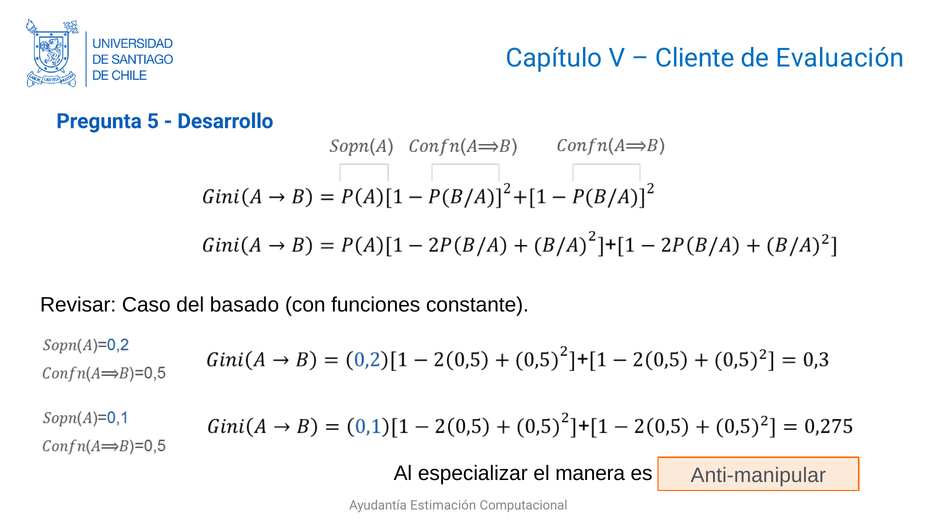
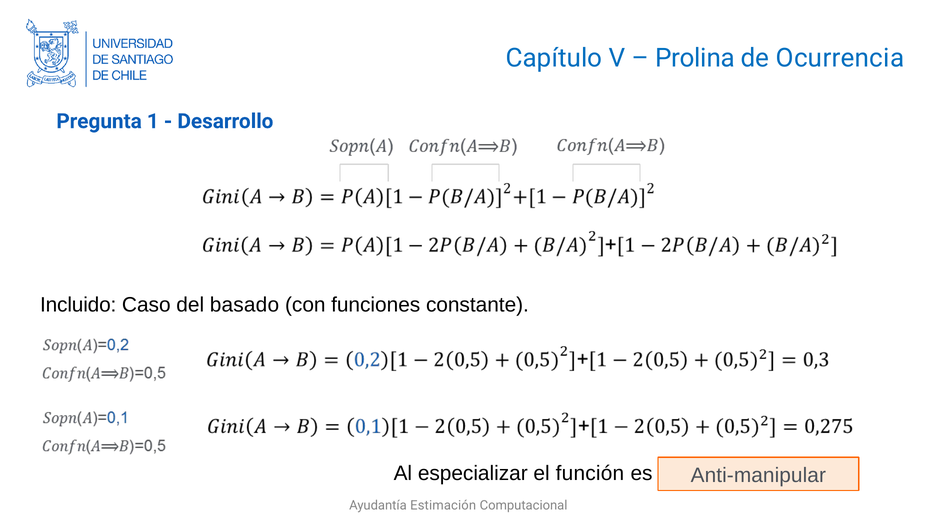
Cliente: Cliente -> Prolina (695, 58)
Evaluación: Evaluación -> Ocurrencia (840, 58)
5: 5 -> 1 (153, 121)
Revisar: Revisar -> Incluido (78, 305)
manera: manera -> función (590, 474)
